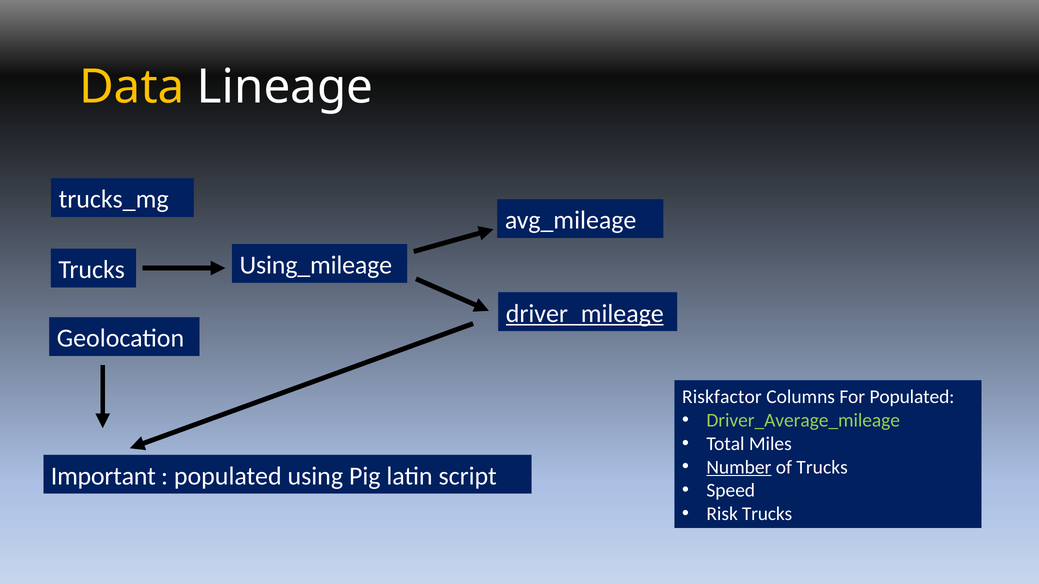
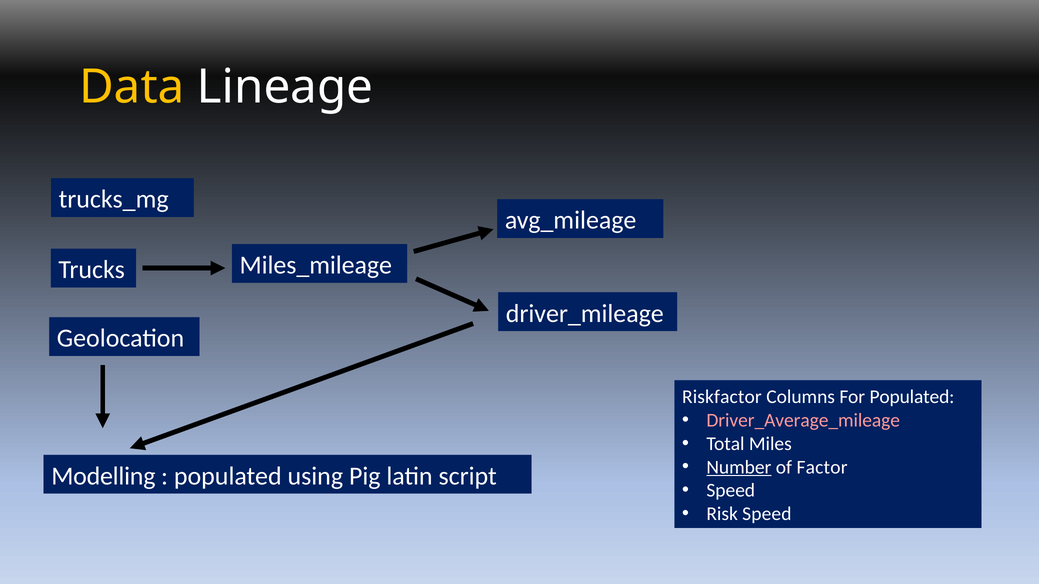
Using_mileage: Using_mileage -> Miles_mileage (316, 266)
driver_mileage underline: present -> none (585, 314)
Driver_Average_mileage colour: light green -> pink (803, 421)
of Trucks: Trucks -> Factor (822, 467)
Important: Important -> Modelling (103, 476)
Risk Trucks: Trucks -> Speed (767, 514)
